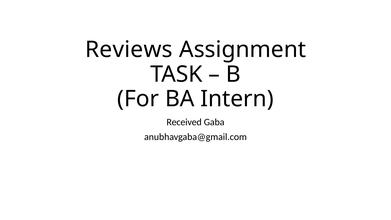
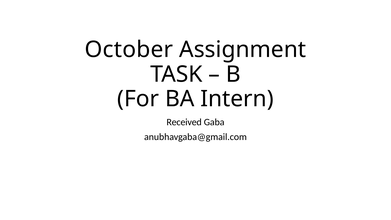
Reviews: Reviews -> October (129, 50)
